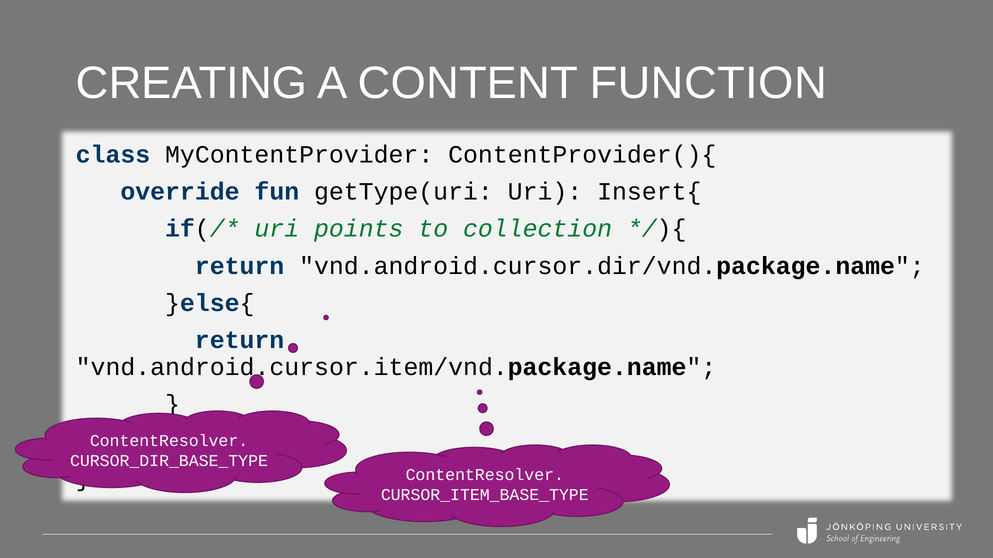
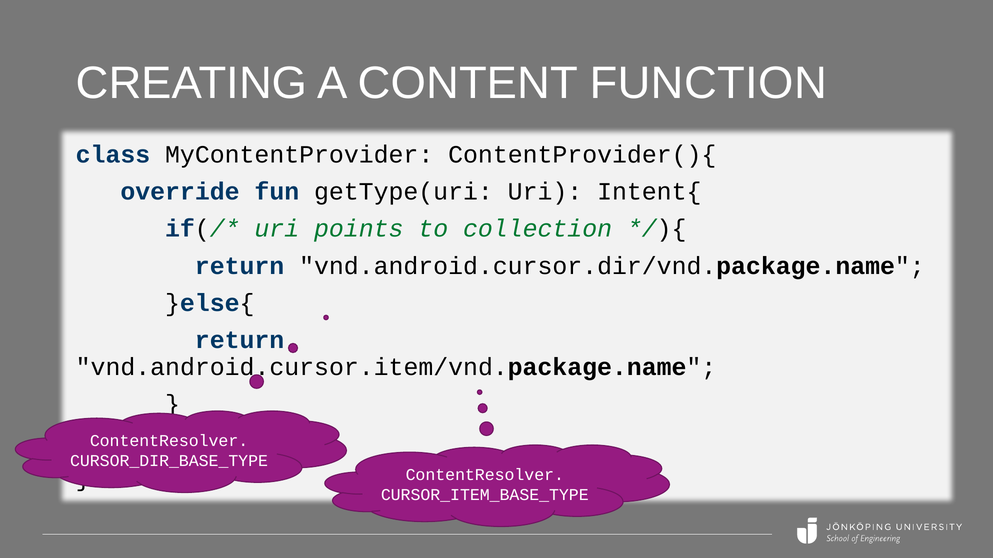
Insert{: Insert{ -> Intent{ (649, 192)
